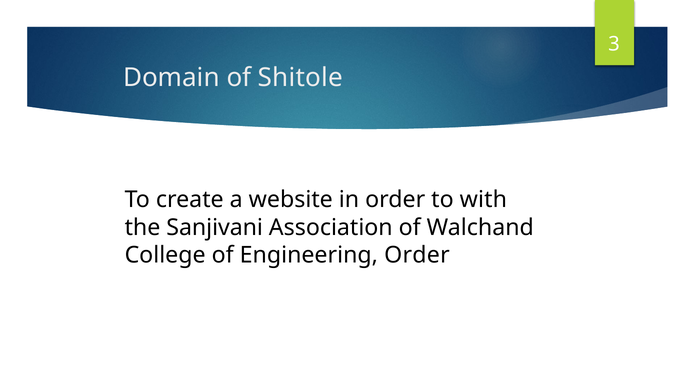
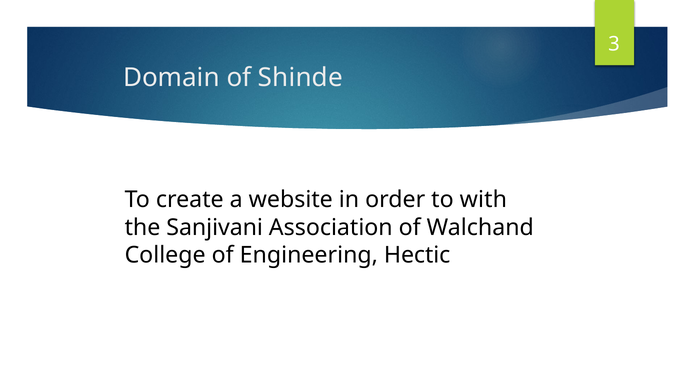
Shitole: Shitole -> Shinde (300, 77)
Engineering Order: Order -> Hectic (417, 255)
